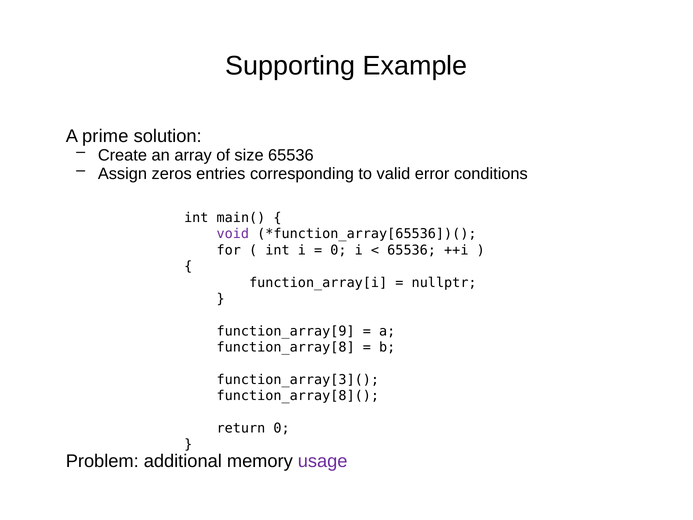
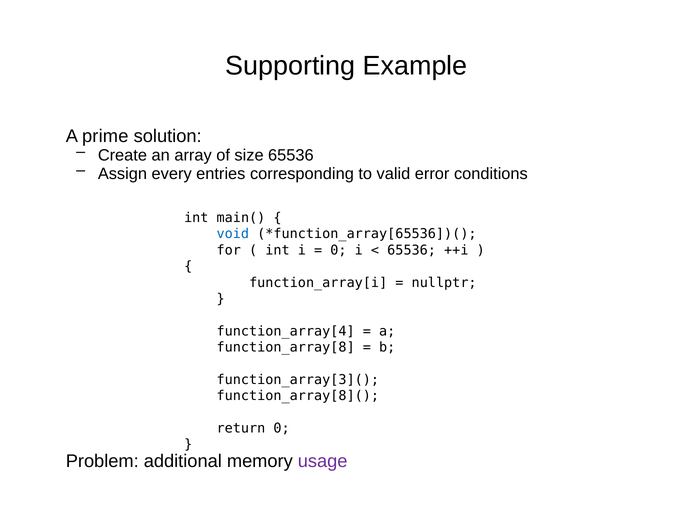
zeros: zeros -> every (172, 174)
void colour: purple -> blue (233, 234)
function_array[9: function_array[9 -> function_array[4 (286, 331)
